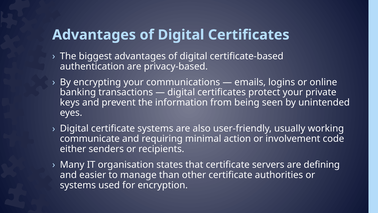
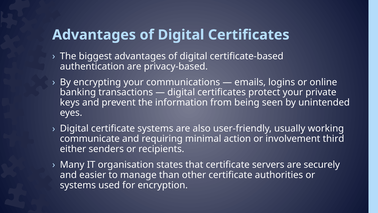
code: code -> third (333, 139)
defining: defining -> securely (322, 164)
